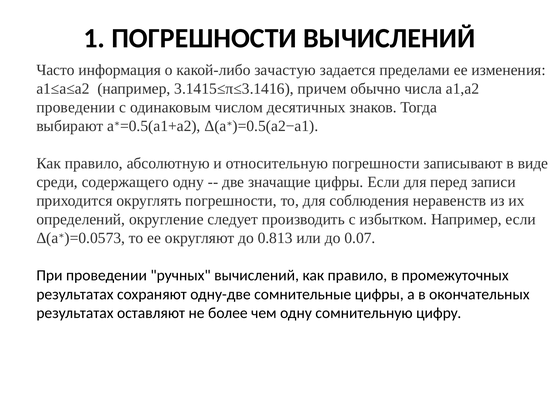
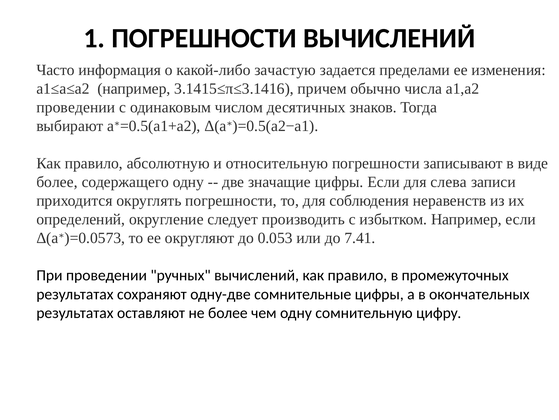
среди: среди -> более (57, 182)
перед: перед -> слева (449, 182)
0.813: 0.813 -> 0.053 (275, 238)
0.07: 0.07 -> 7.41 (360, 238)
